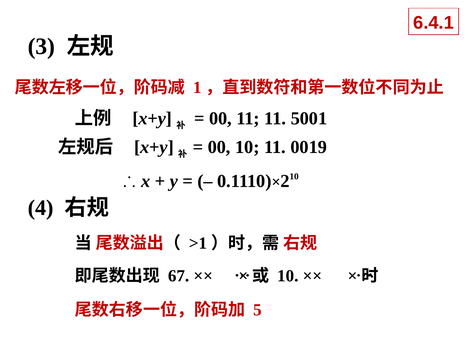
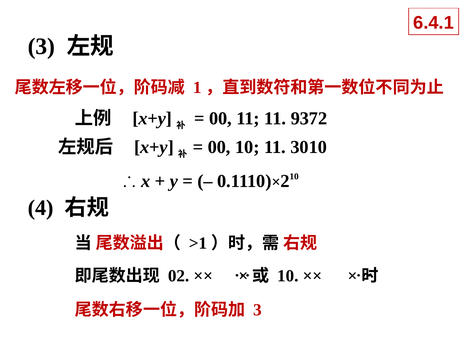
5001: 5001 -> 9372 (309, 119)
0019: 0019 -> 3010 (309, 147)
67: 67 -> 02 (179, 276)
5: 5 -> 3 (257, 310)
